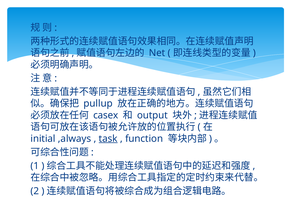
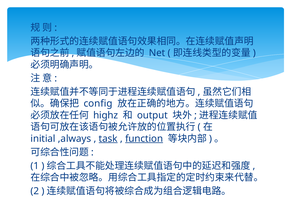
pullup: pullup -> config (98, 103)
casex: casex -> highz (106, 115)
function underline: none -> present (144, 138)
